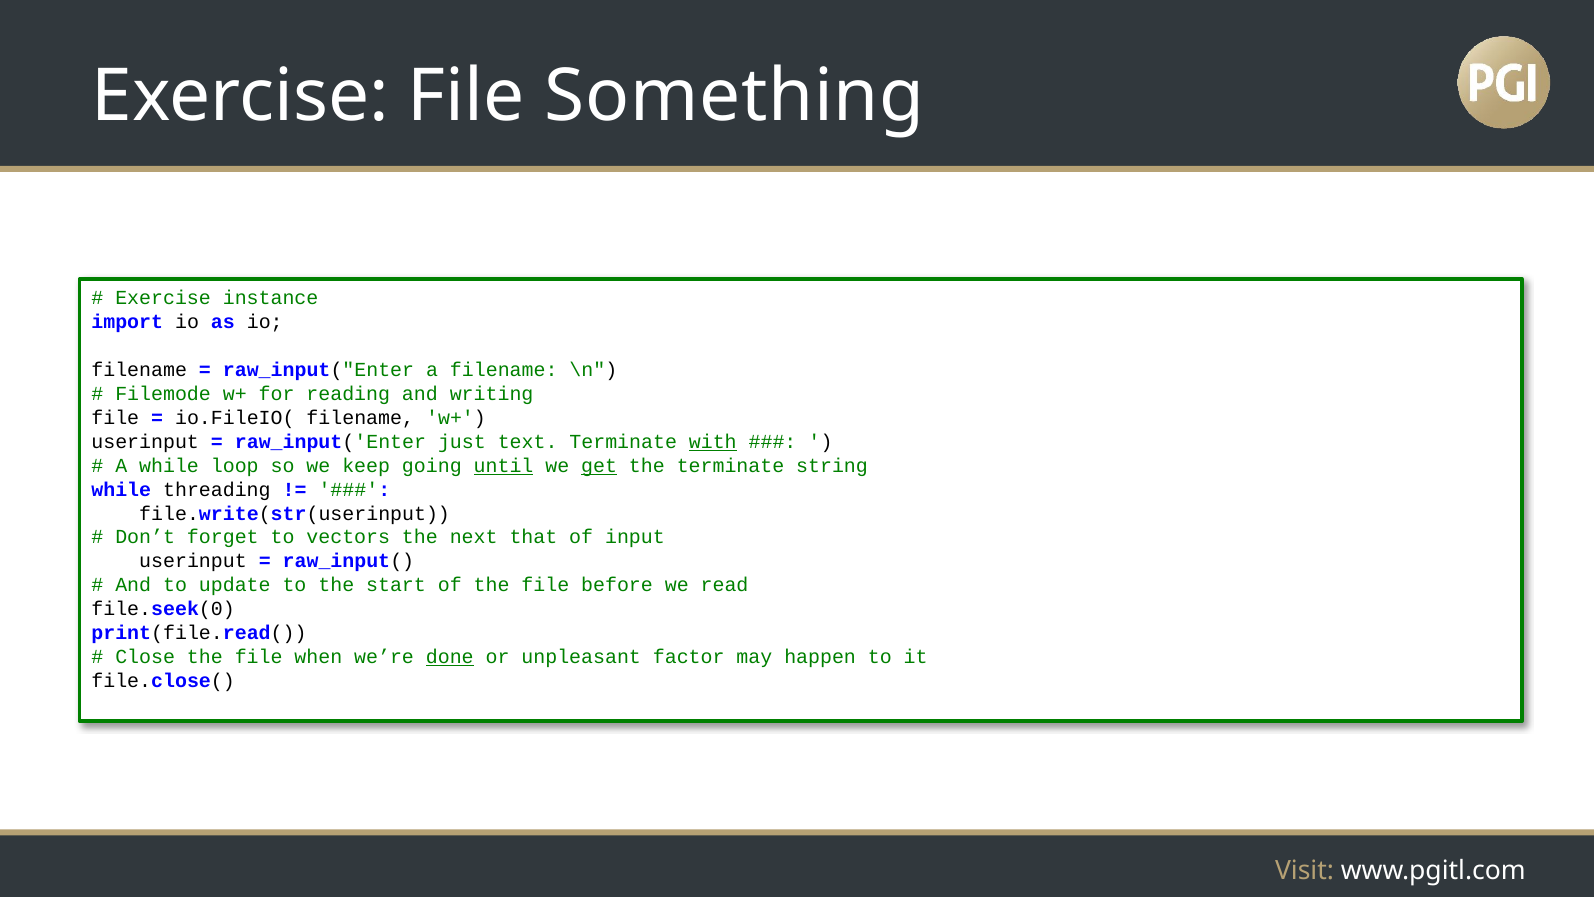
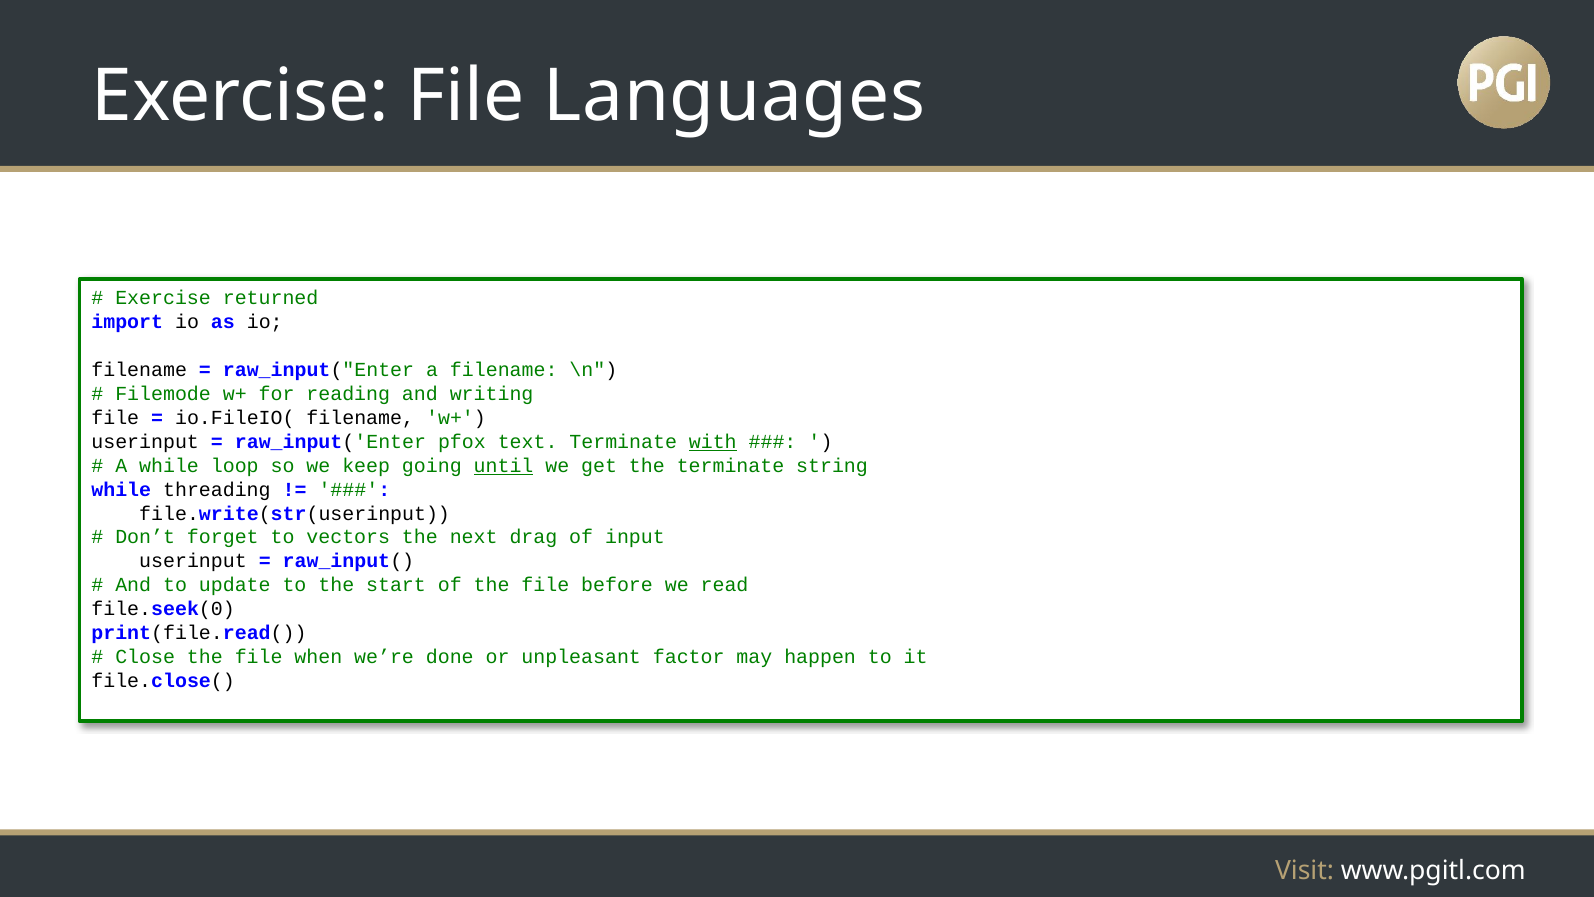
Something: Something -> Languages (734, 96)
instance: instance -> returned (271, 298)
just: just -> pfox (462, 442)
get underline: present -> none (599, 465)
that: that -> drag (533, 537)
done underline: present -> none (450, 657)
